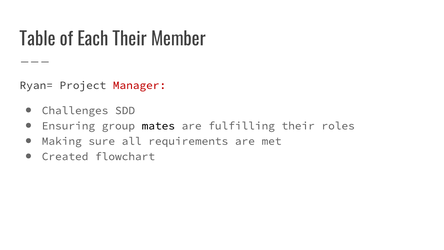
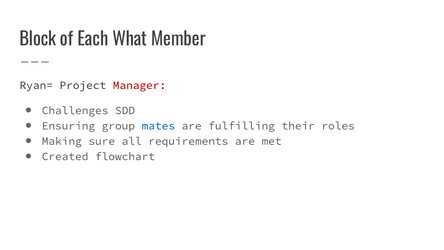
Table: Table -> Block (38, 39)
Each Their: Their -> What (130, 39)
mates colour: black -> blue (158, 126)
